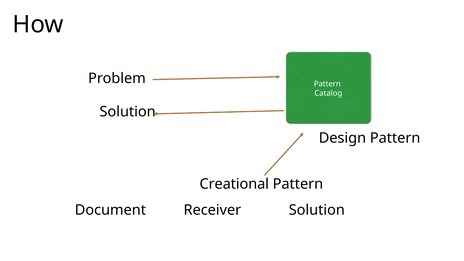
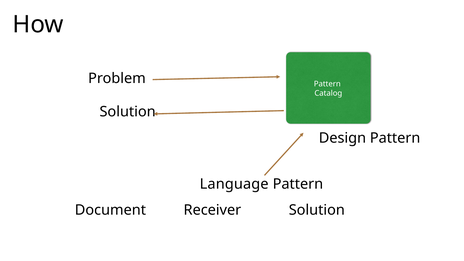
Creational: Creational -> Language (234, 184)
